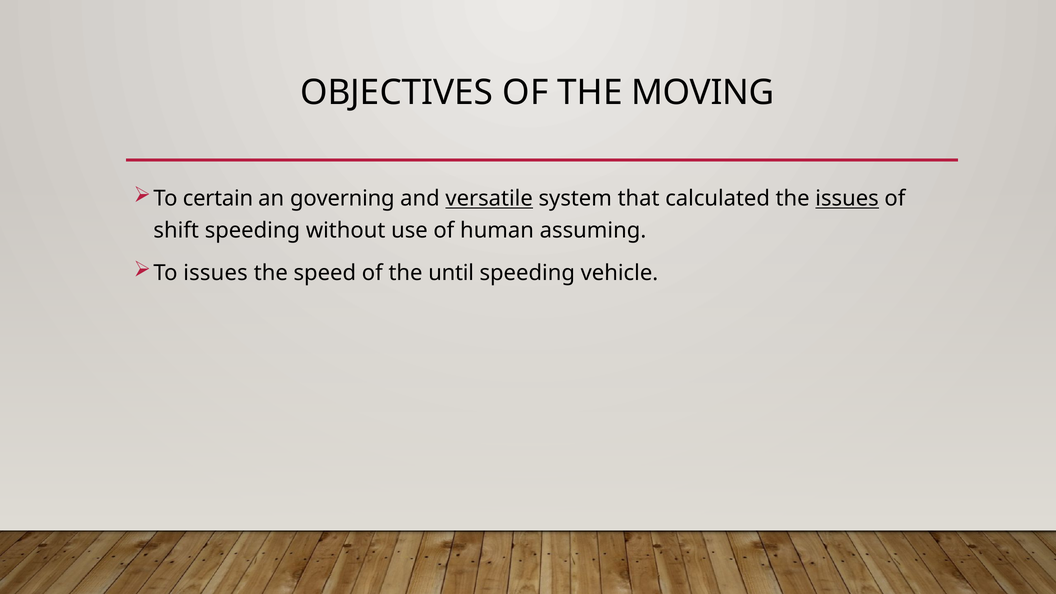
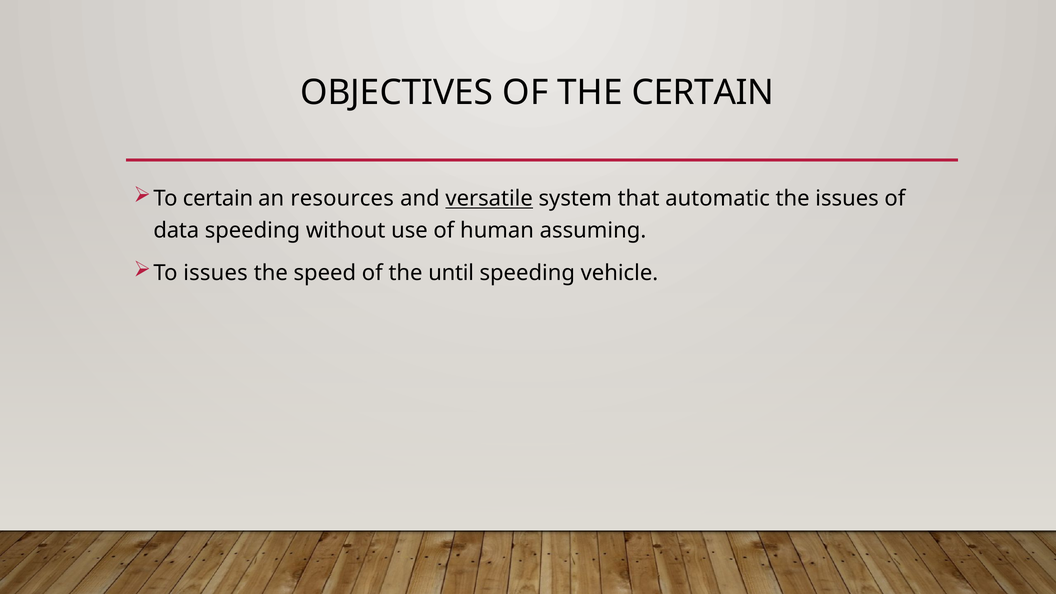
THE MOVING: MOVING -> CERTAIN (703, 92)
governing: governing -> resources (342, 199)
calculated: calculated -> automatic (718, 199)
issues underline: present -> none (847, 199)
shift: shift -> data (176, 230)
